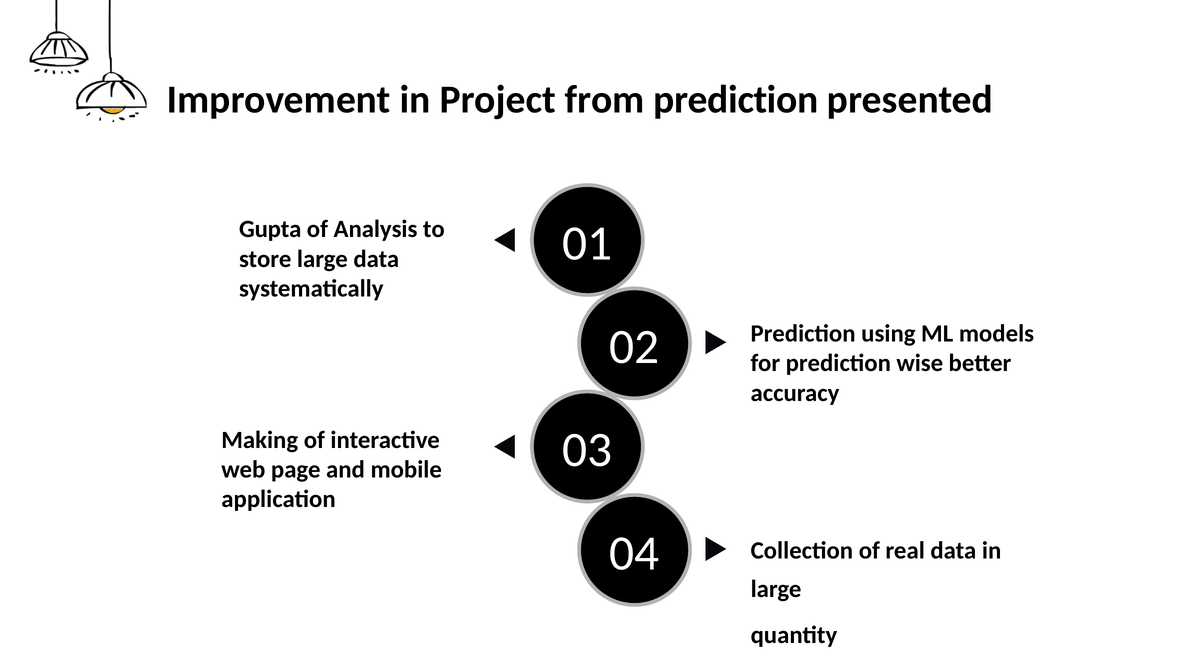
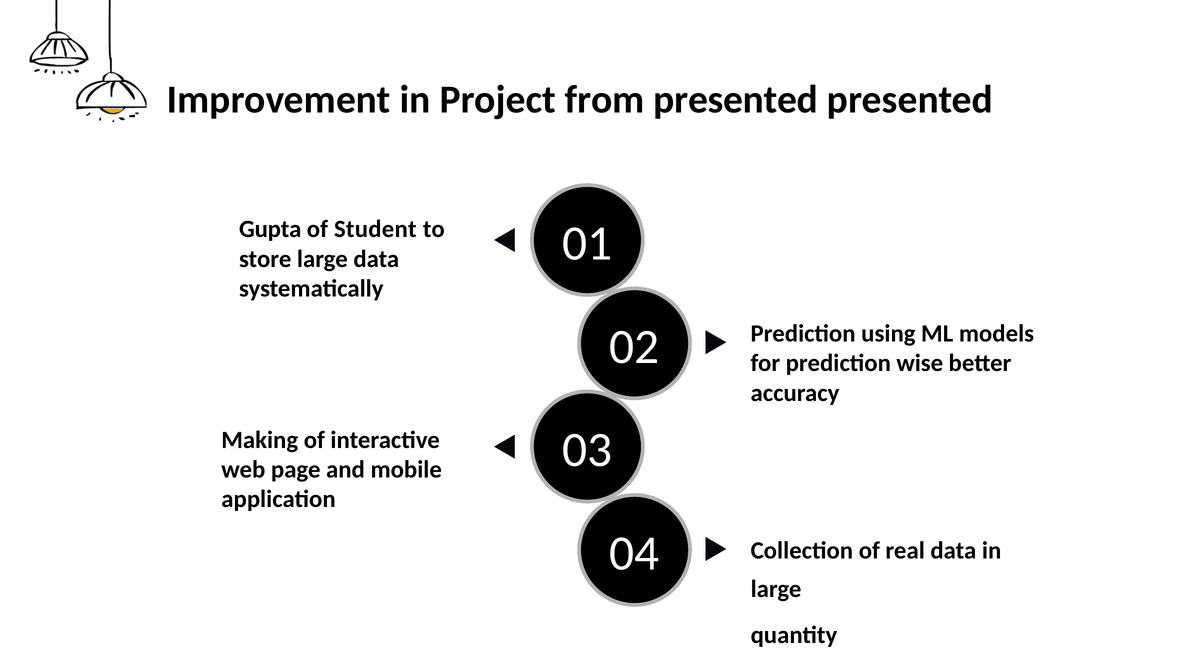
from prediction: prediction -> presented (736, 100)
Analysis: Analysis -> Student (375, 229)
